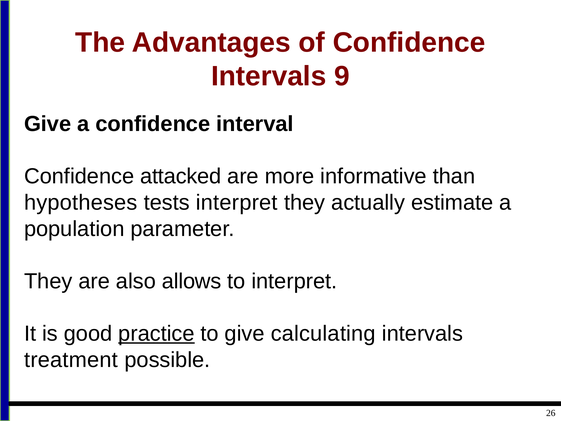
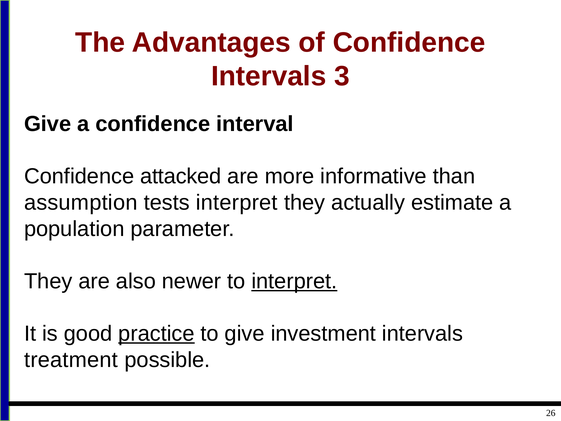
9: 9 -> 3 (342, 76)
hypotheses: hypotheses -> assumption (81, 203)
allows: allows -> newer (192, 281)
interpret underline: none -> present (294, 281)
calculating: calculating -> investment (323, 334)
